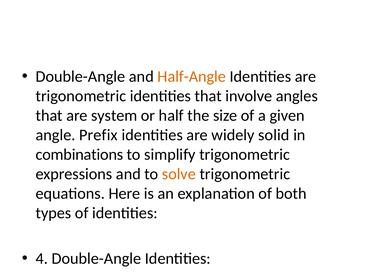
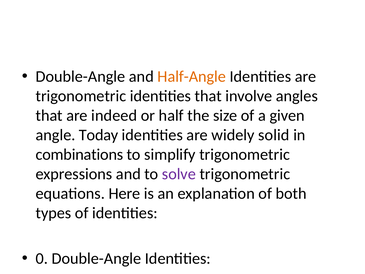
system: system -> indeed (114, 116)
Prefix: Prefix -> Today (99, 135)
solve colour: orange -> purple (179, 174)
4: 4 -> 0 (42, 258)
